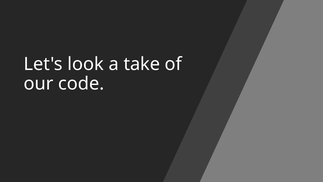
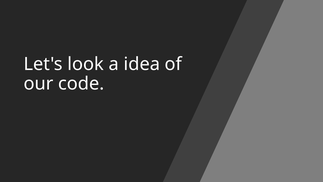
take: take -> idea (142, 64)
